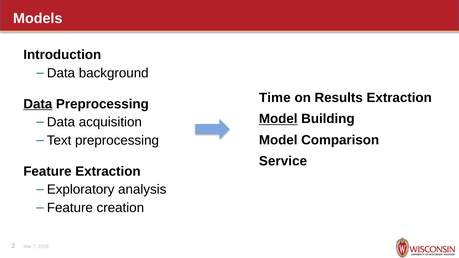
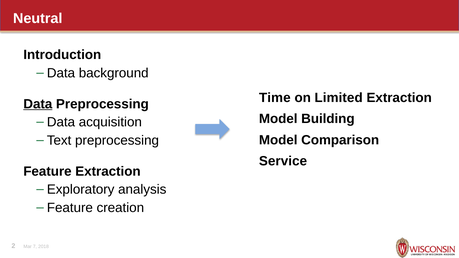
Models: Models -> Neutral (38, 18)
Results: Results -> Limited (339, 98)
Model underline: present -> none (278, 119)
